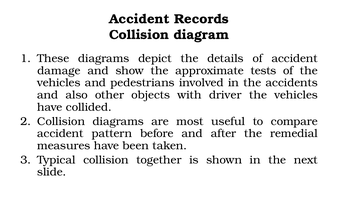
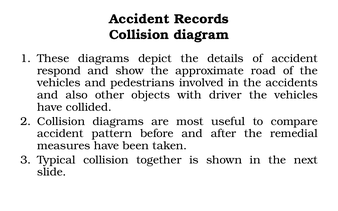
damage: damage -> respond (59, 71)
tests: tests -> road (263, 71)
